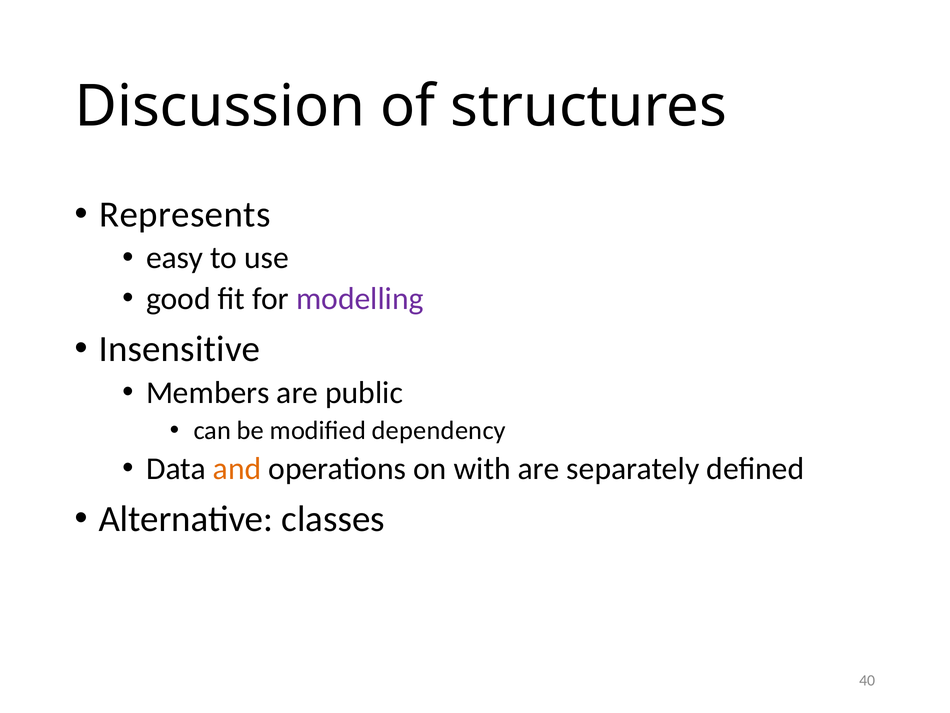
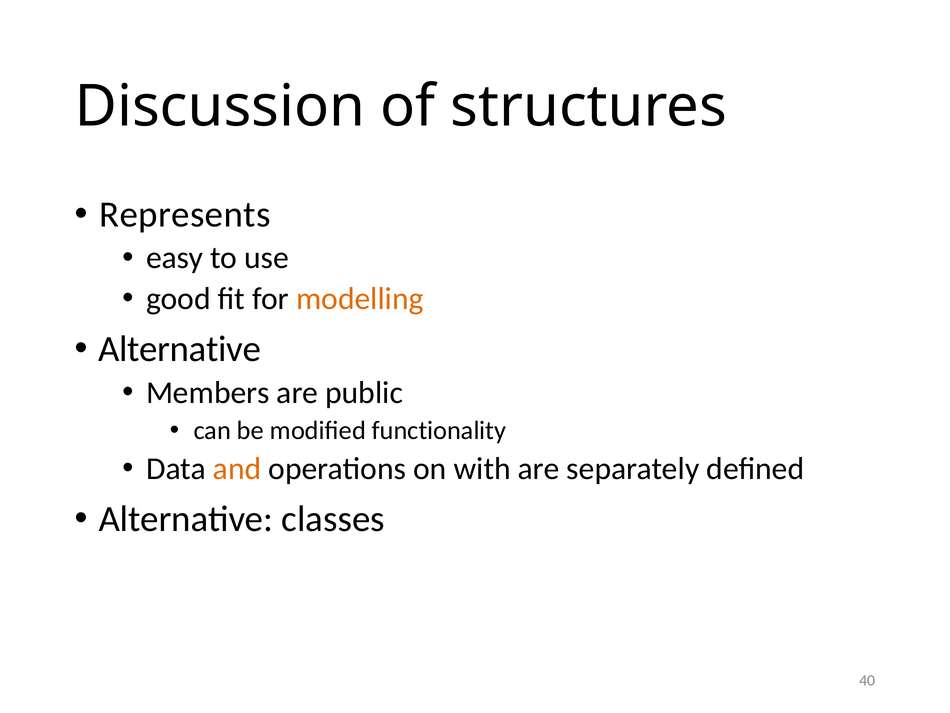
modelling colour: purple -> orange (360, 299)
Insensitive: Insensitive -> Alternative (180, 349)
dependency: dependency -> functionality (439, 430)
